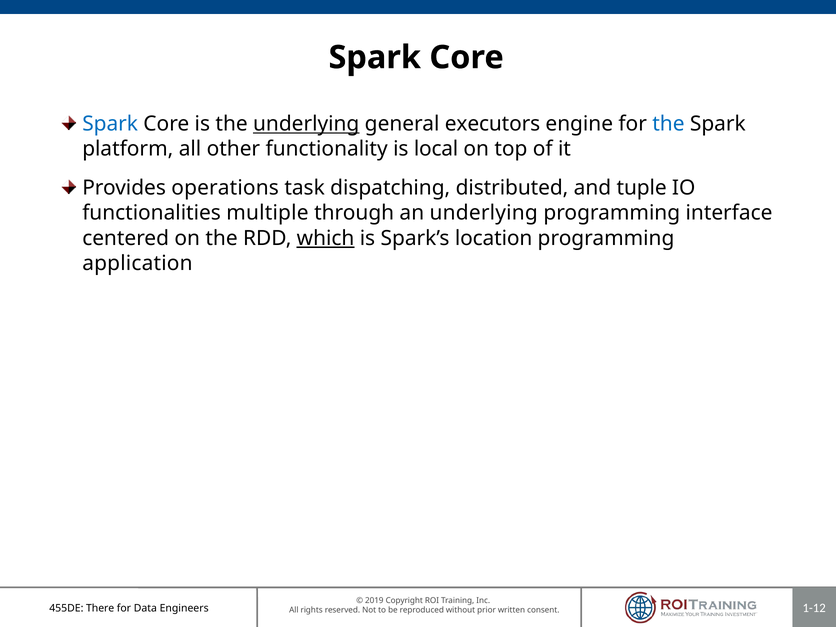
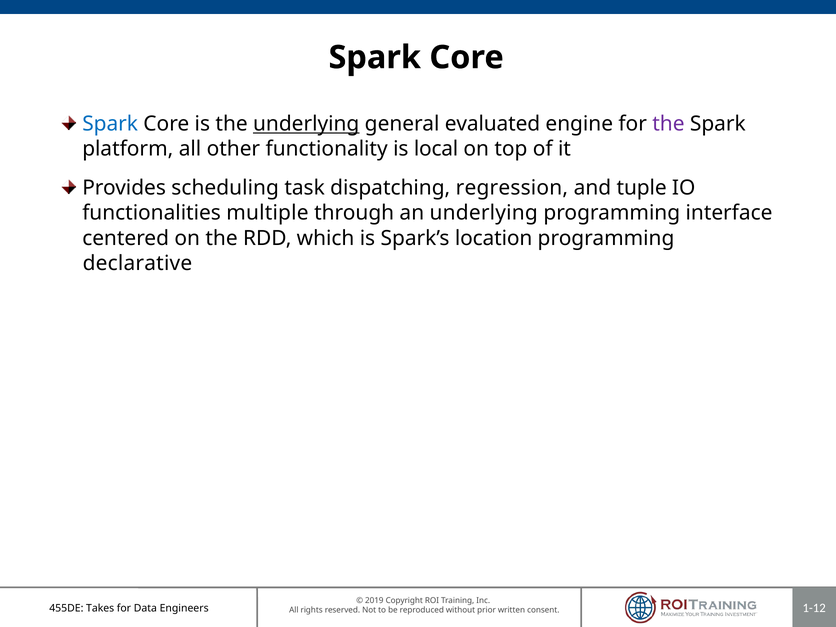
executors: executors -> evaluated (492, 124)
the colour: blue -> purple (668, 124)
operations: operations -> scheduling (225, 188)
distributed: distributed -> regression (512, 188)
which underline: present -> none (326, 238)
application: application -> declarative (137, 263)
There: There -> Takes (100, 608)
